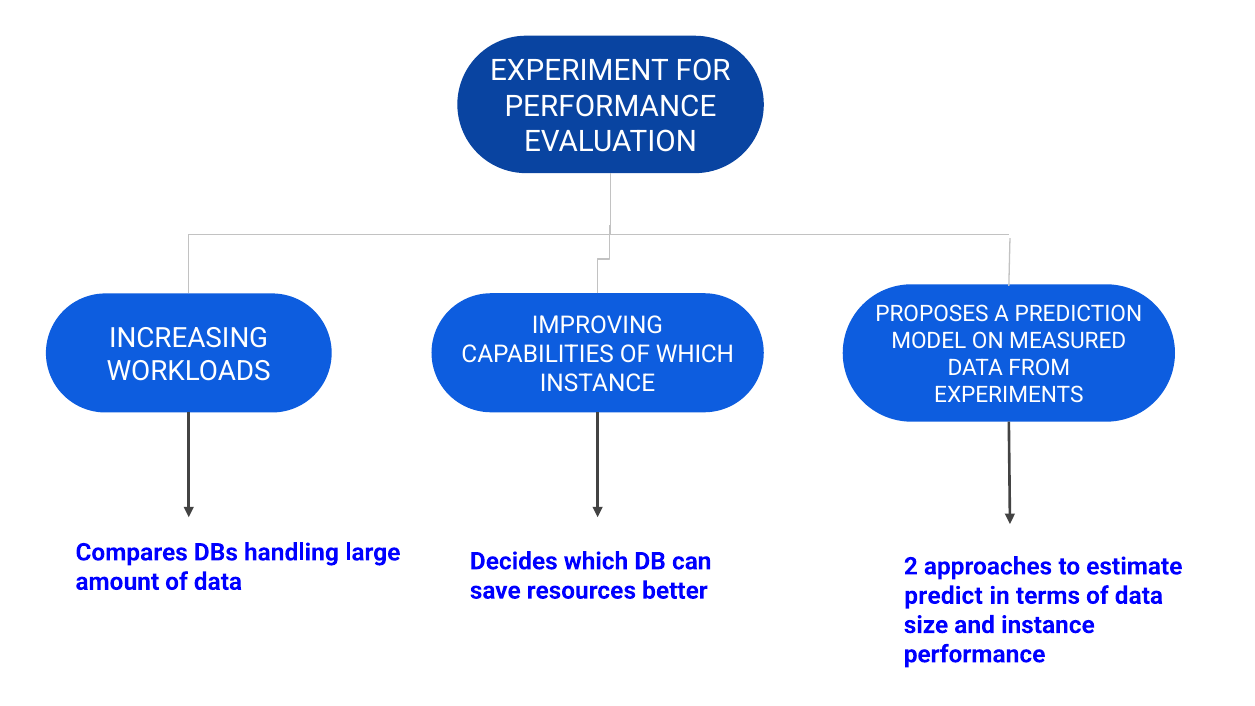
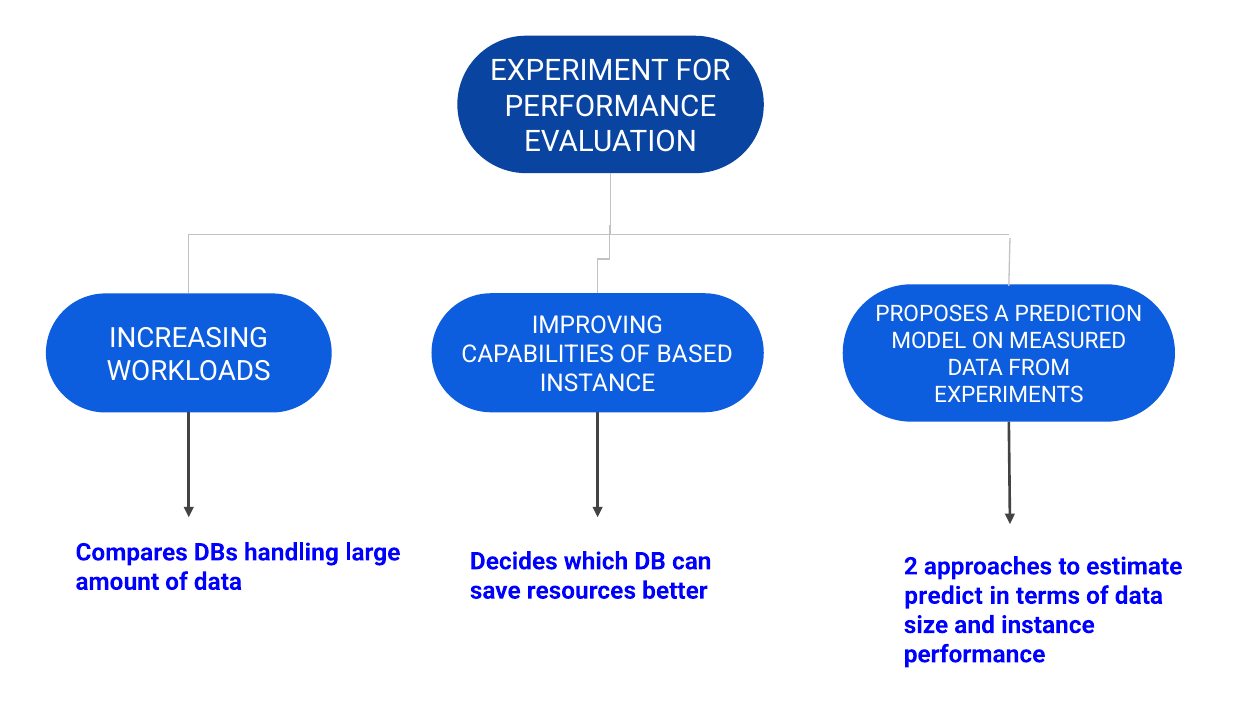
OF WHICH: WHICH -> BASED (695, 354)
